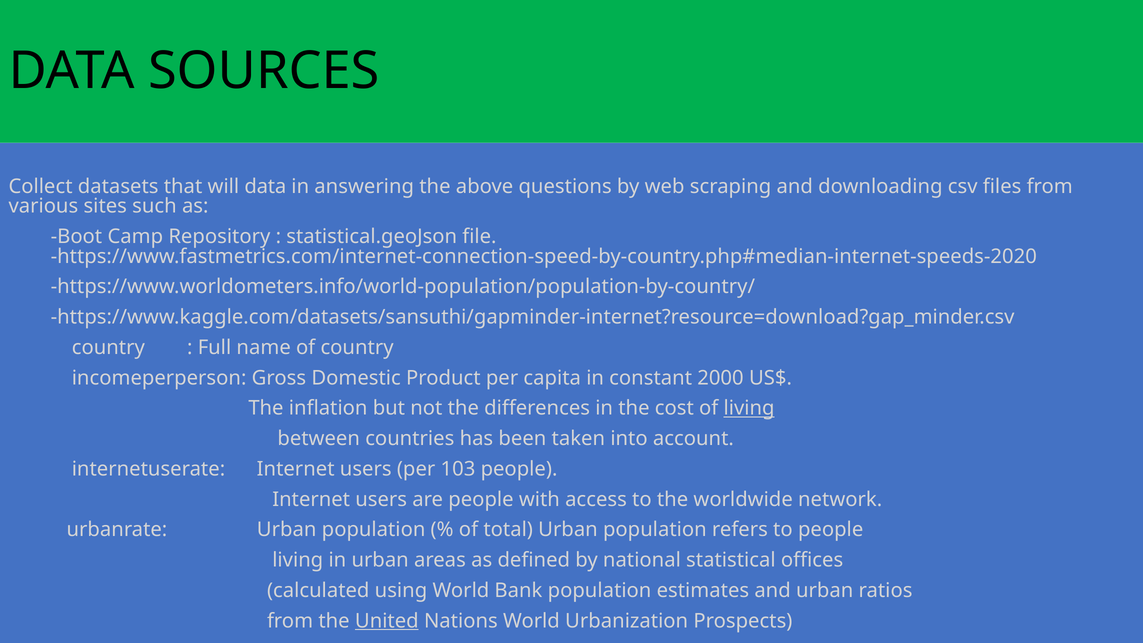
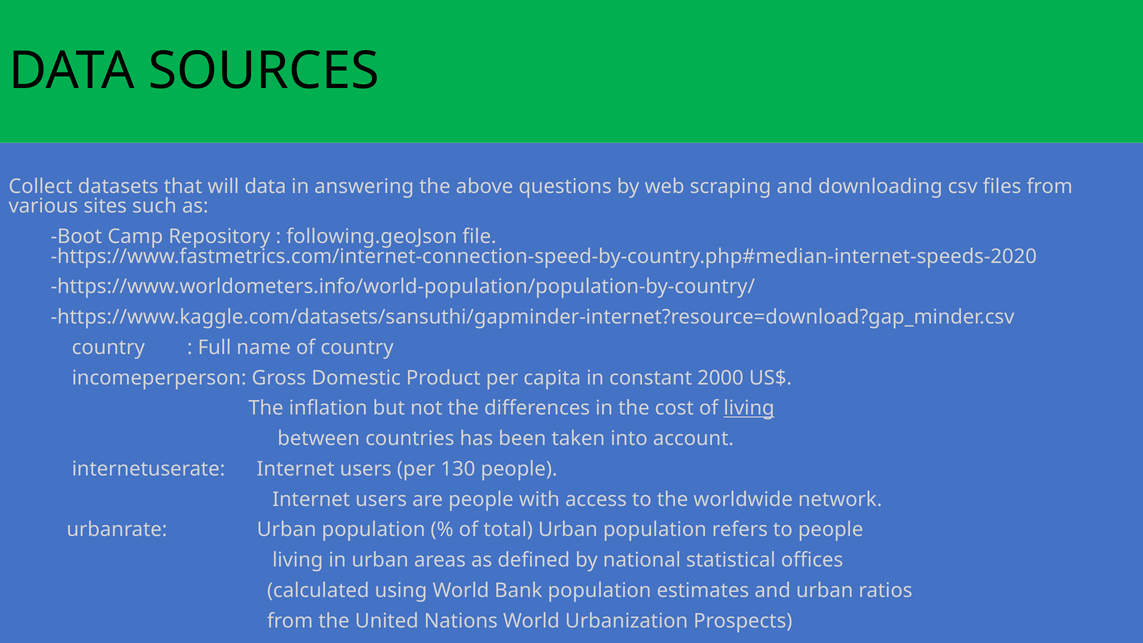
statistical.geoJson: statistical.geoJson -> following.geoJson (372, 237)
103: 103 -> 130 (458, 469)
United underline: present -> none (387, 621)
